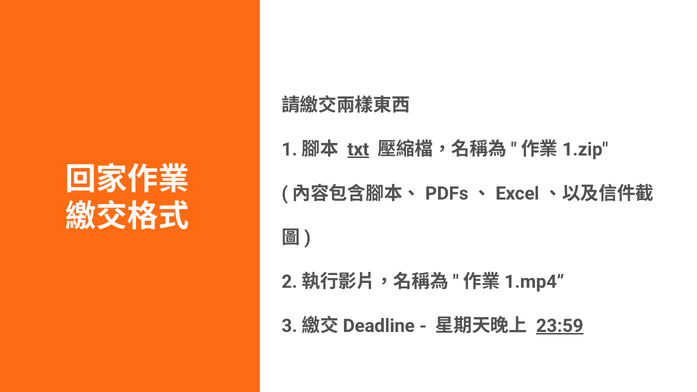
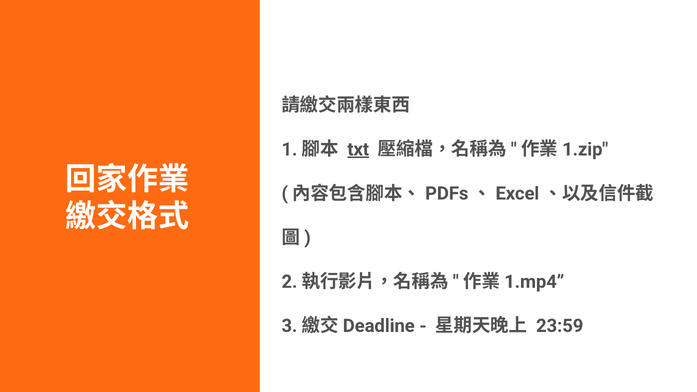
23:59 underline: present -> none (560, 326)
